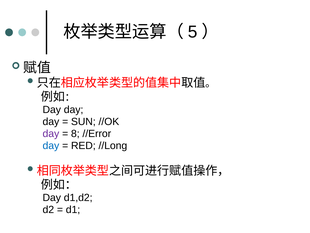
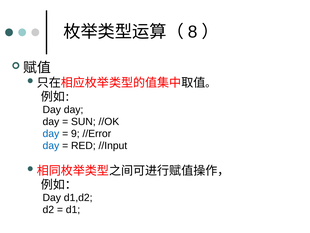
5: 5 -> 8 (193, 32)
day colour: purple -> blue (51, 133)
8: 8 -> 9 (75, 133)
//Long: //Long -> //Input (113, 145)
